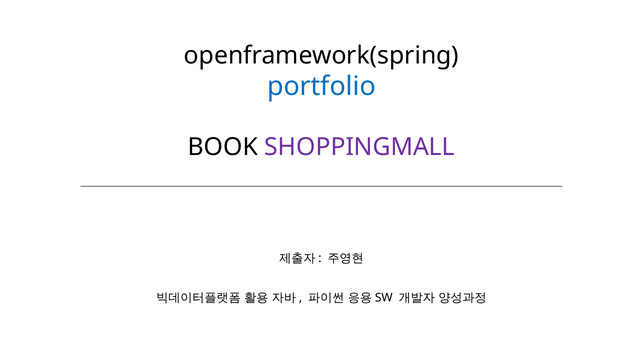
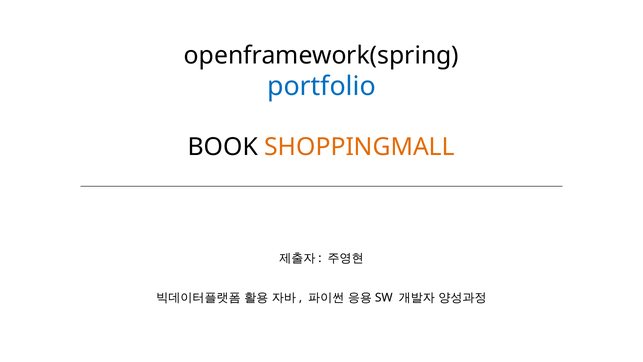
SHOPPINGMALL colour: purple -> orange (360, 147)
